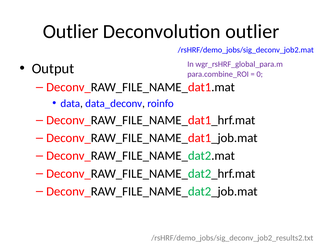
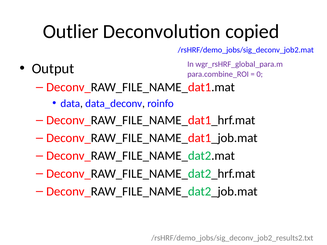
Deconvolution outlier: outlier -> copied (252, 32)
